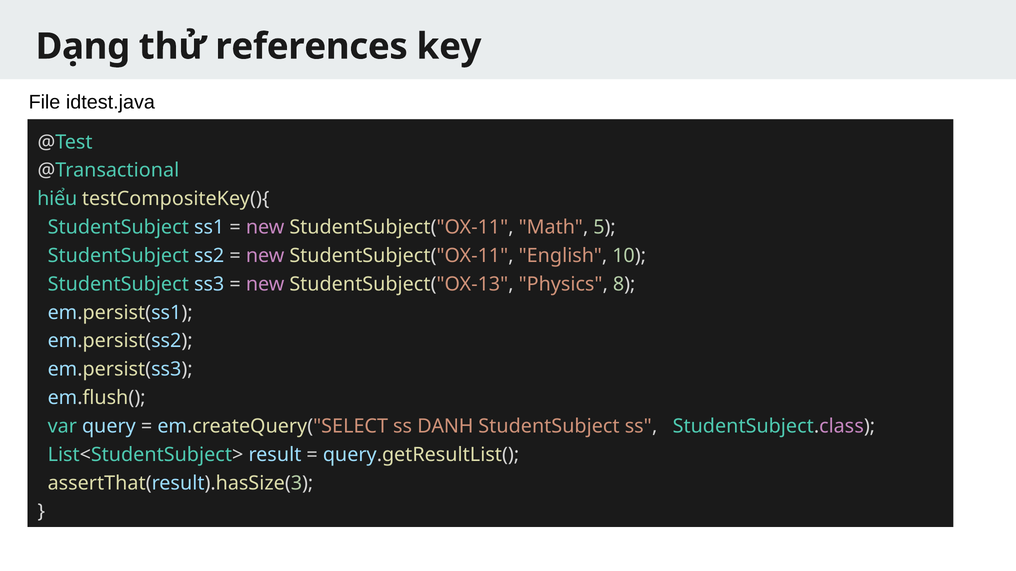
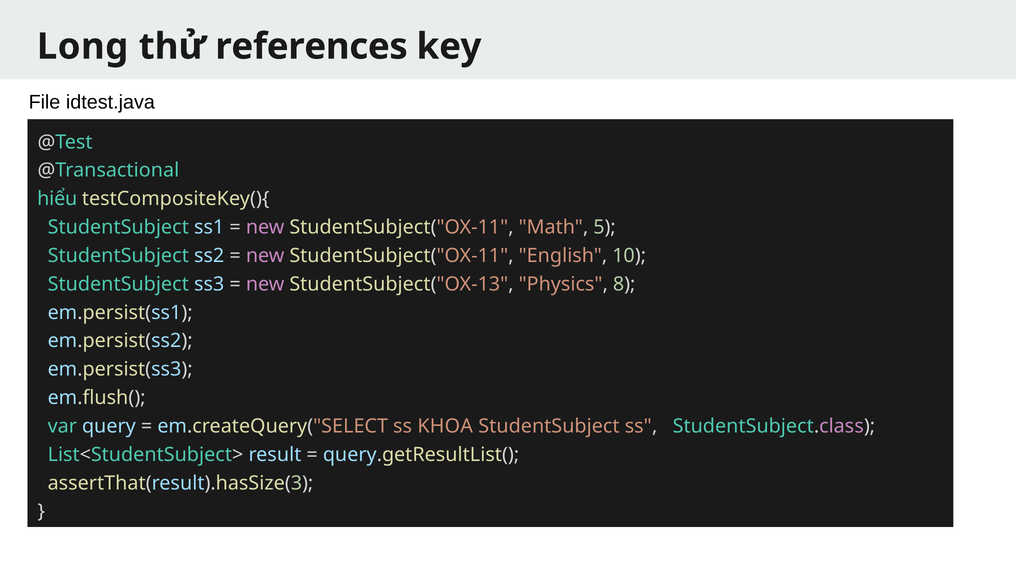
Dạng: Dạng -> Long (83, 47)
DANH: DANH -> KHOA (445, 427)
